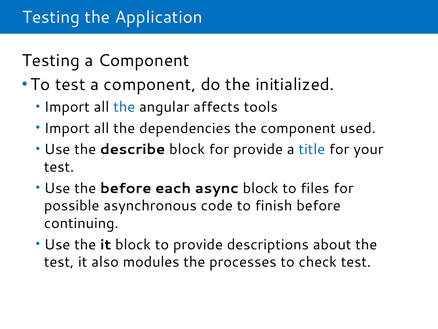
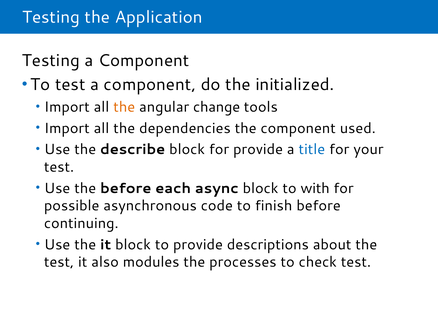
the colour: blue -> orange (124, 107)
affects: affects -> change (217, 107)
files: files -> with (315, 188)
